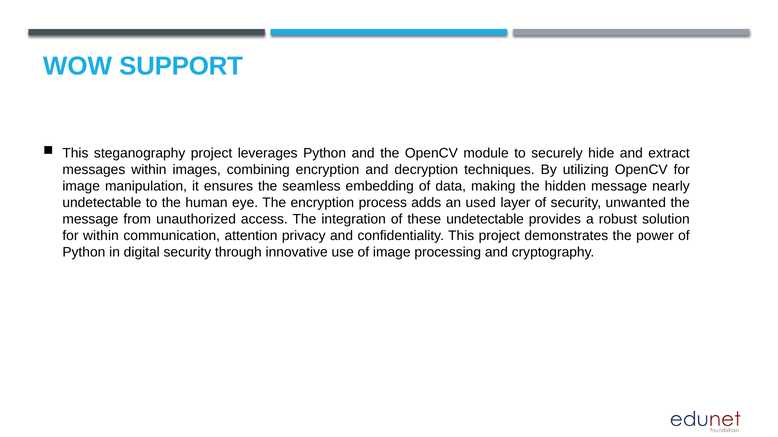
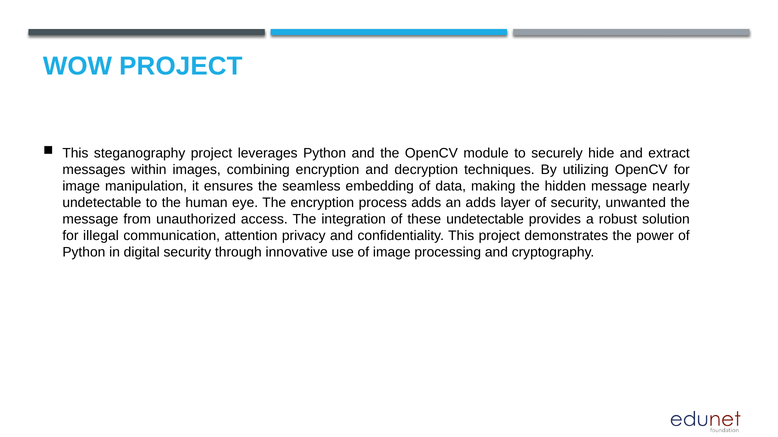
WOW SUPPORT: SUPPORT -> PROJECT (181, 66)
an used: used -> adds (481, 203)
for within: within -> illegal (101, 236)
